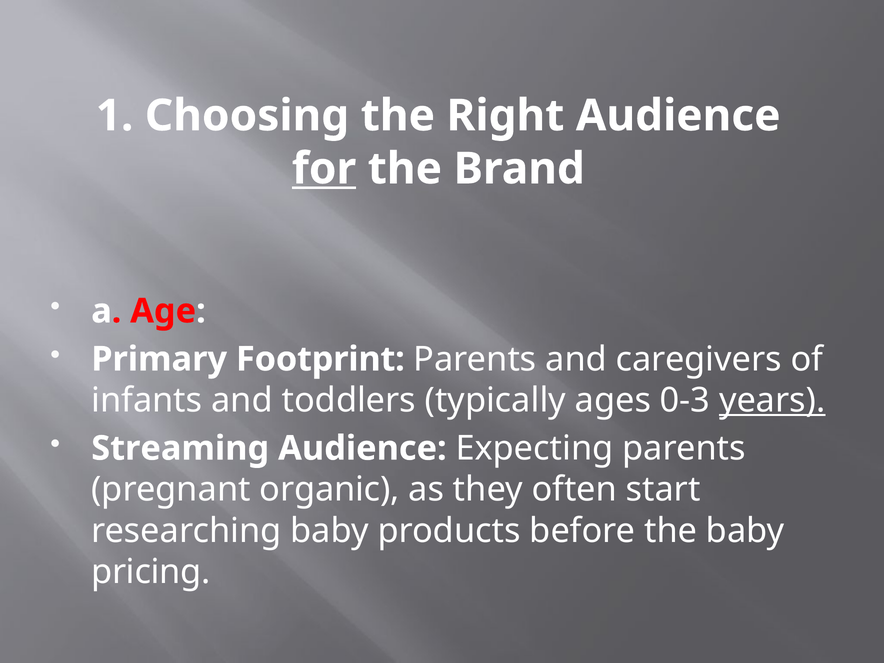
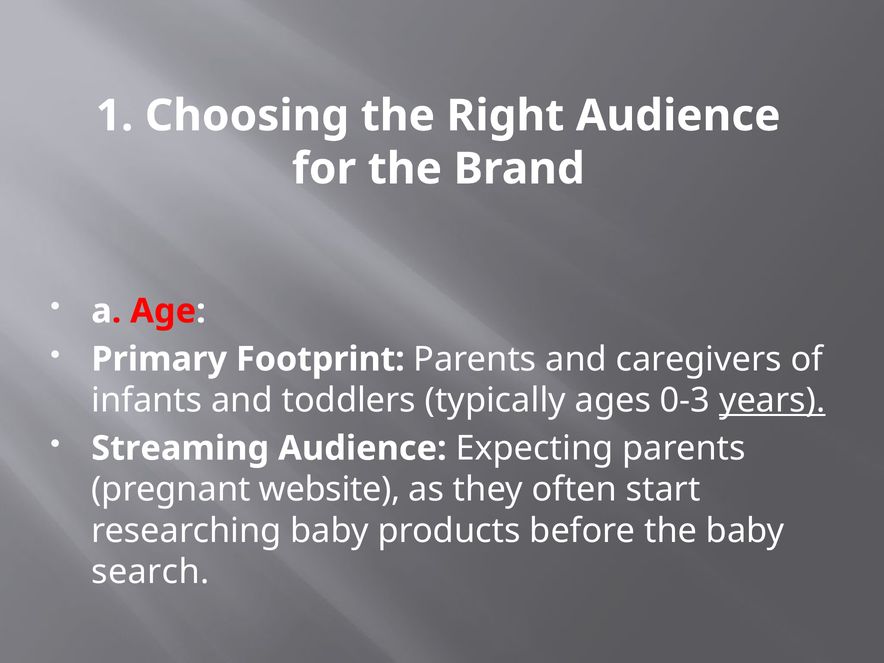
for underline: present -> none (324, 169)
organic: organic -> website (330, 490)
pricing: pricing -> search (150, 572)
